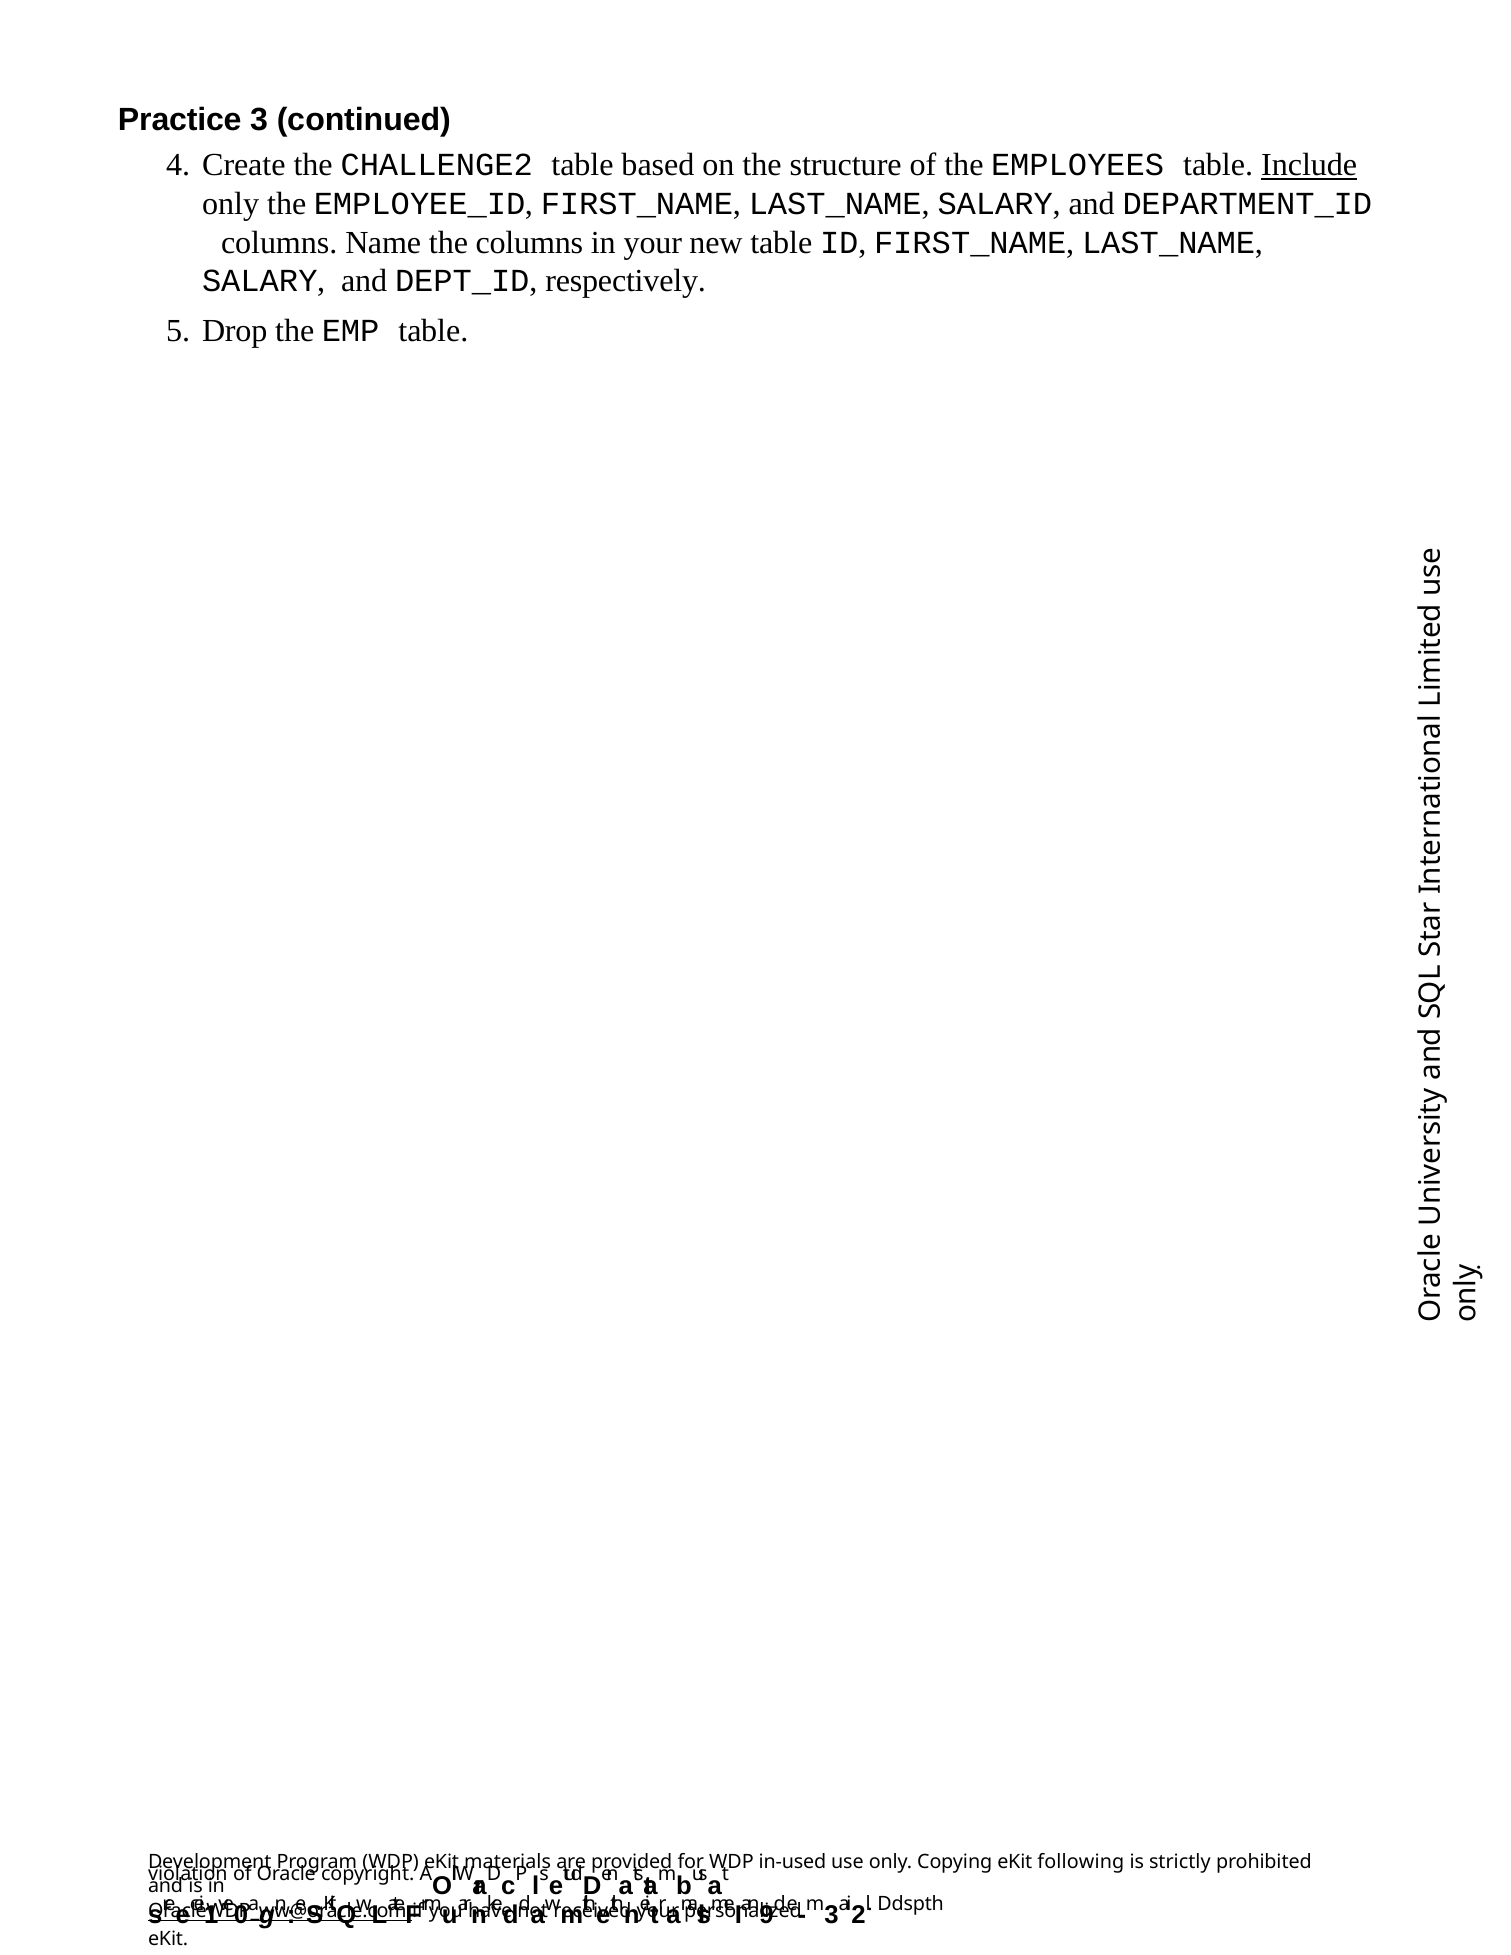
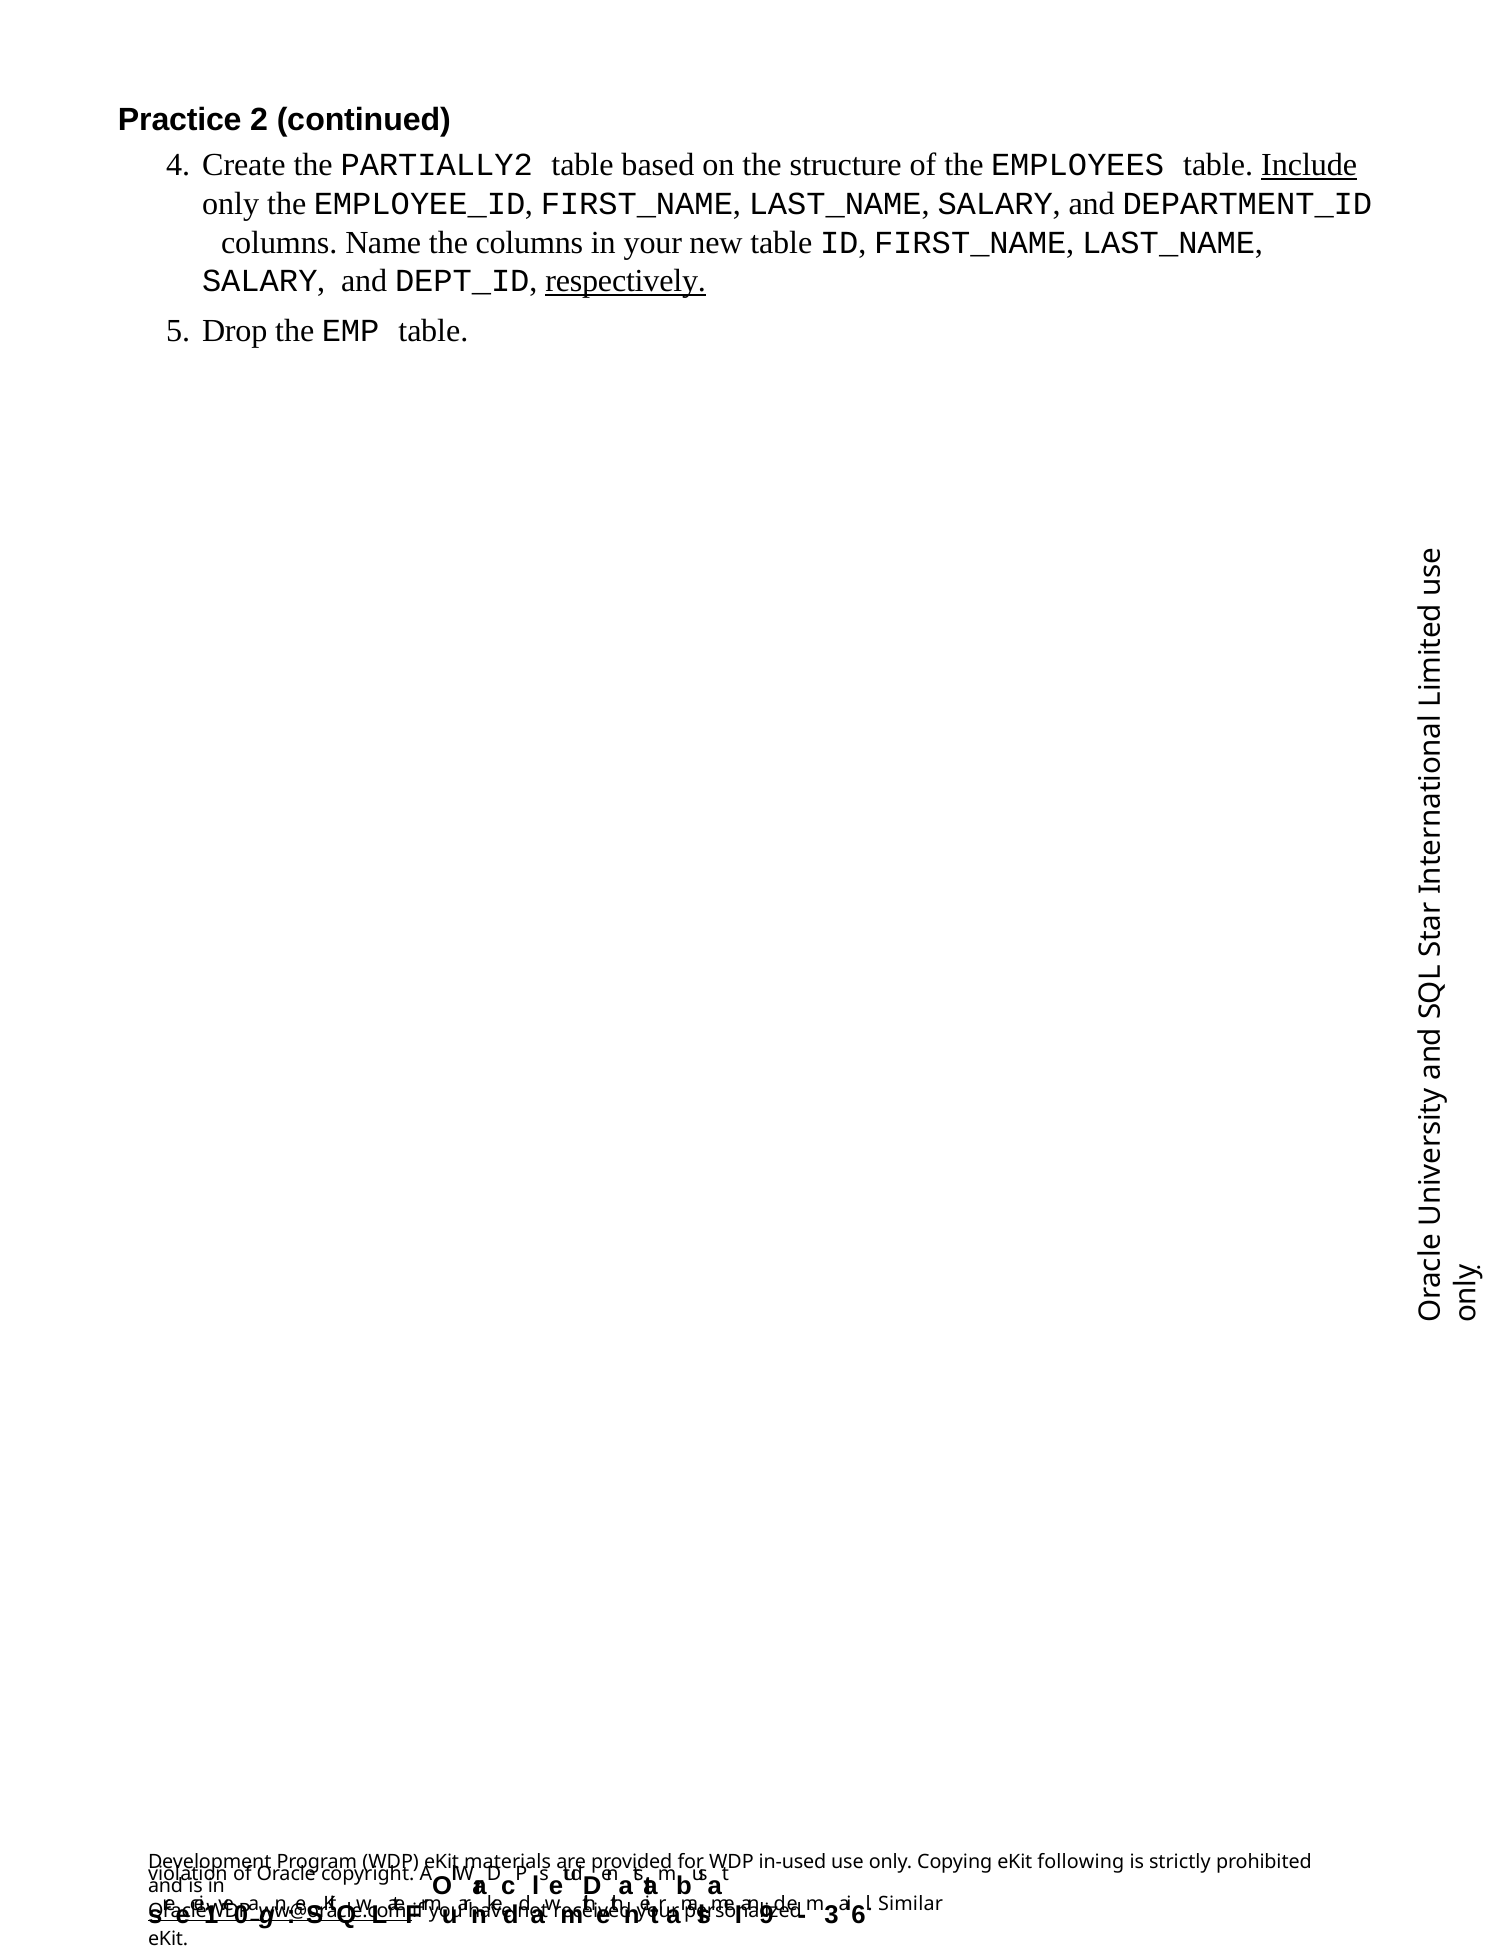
Practice 3: 3 -> 2 (259, 120)
CHALLENGE2: CHALLENGE2 -> PARTIALLY2 (437, 165)
respectively underline: none -> present (626, 281)
2: 2 -> 6 (858, 1916)
Ddspth: Ddspth -> Similar (910, 1904)
